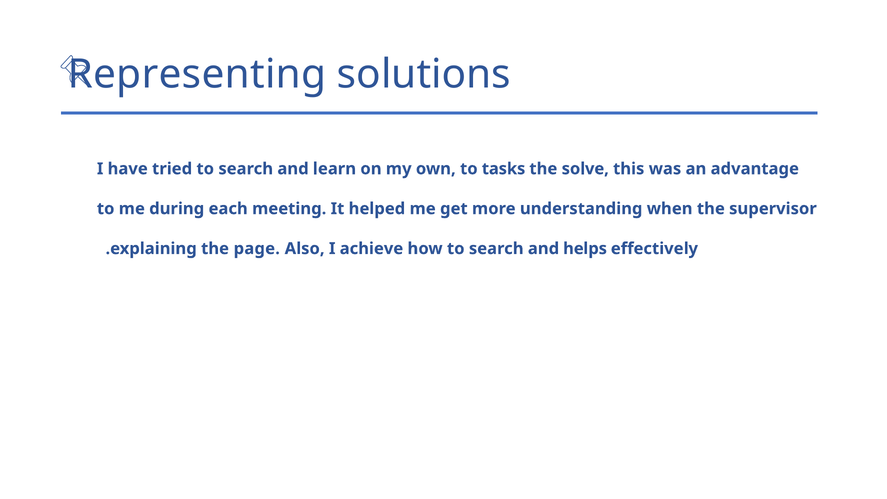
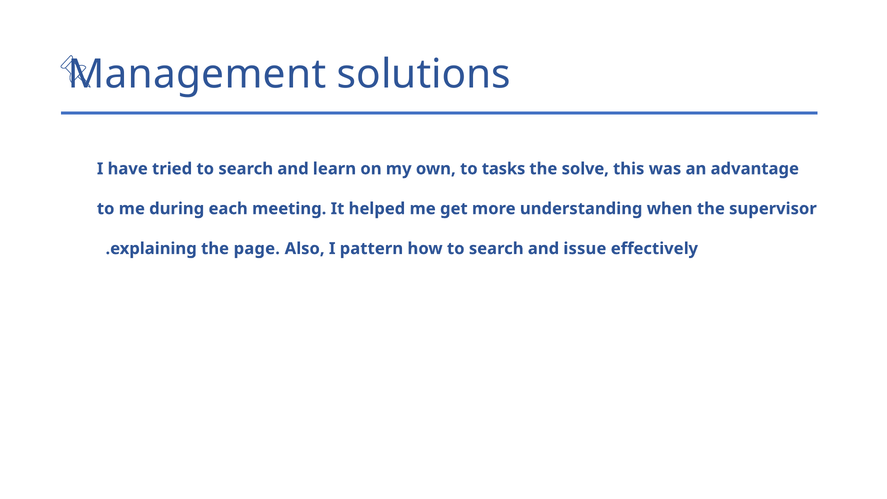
Representing: Representing -> Management (197, 75)
achieve: achieve -> pattern (371, 249)
helps: helps -> issue (585, 249)
